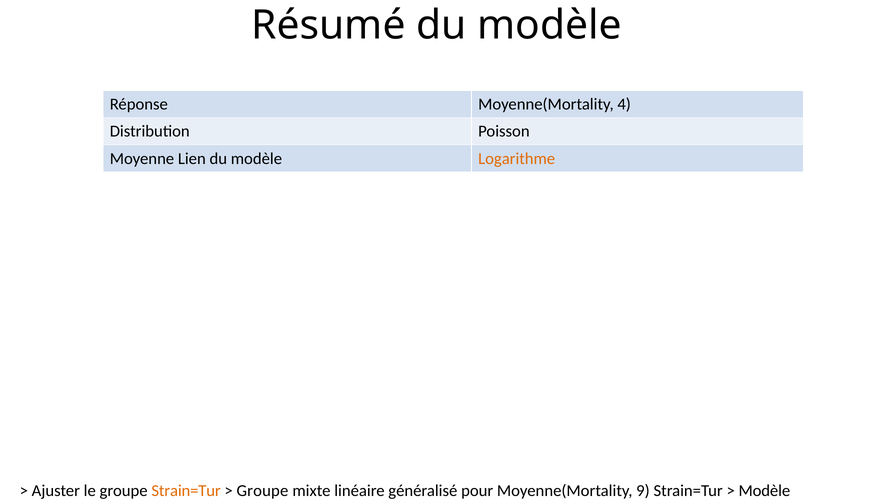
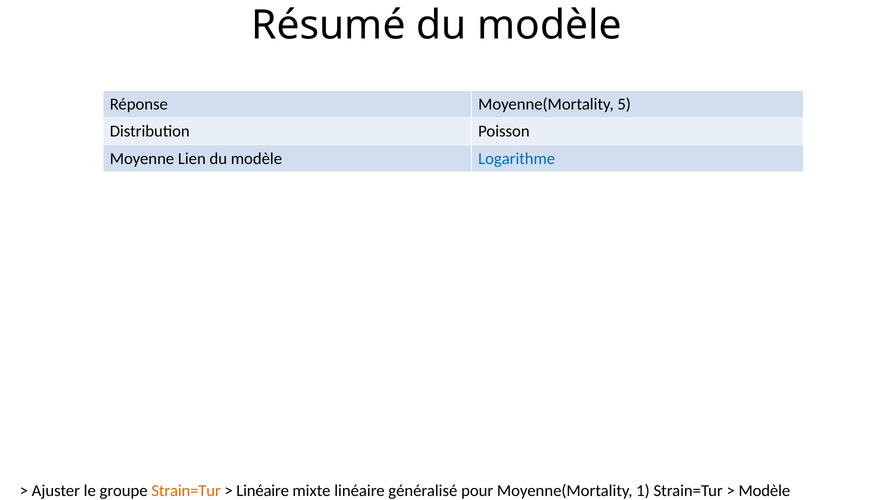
4: 4 -> 5 (624, 105)
Logarithme colour: orange -> blue (517, 159)
Groupe: Groupe -> Linéaire (263, 491)
9: 9 -> 1 (643, 491)
